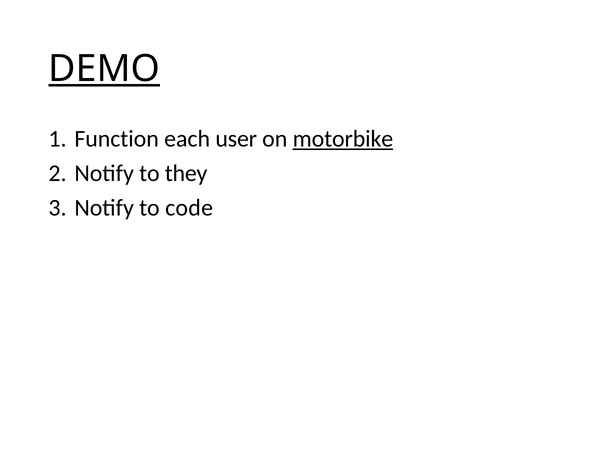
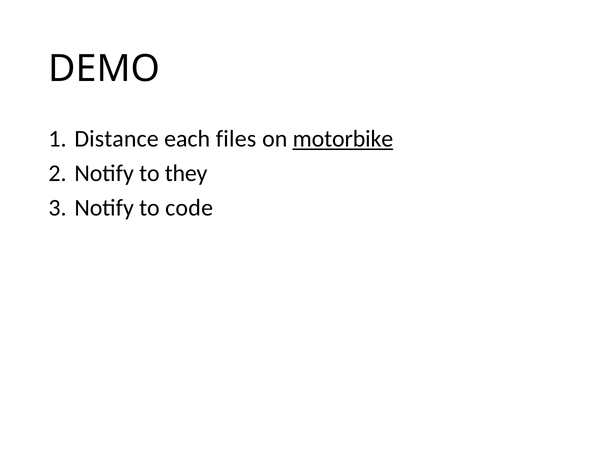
DEMO underline: present -> none (104, 69)
Function: Function -> Distance (117, 139)
user: user -> files (236, 139)
